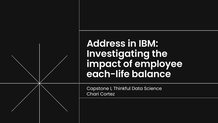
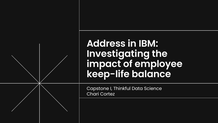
each-life: each-life -> keep-life (108, 74)
